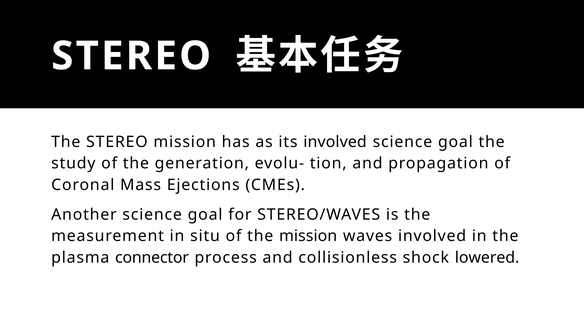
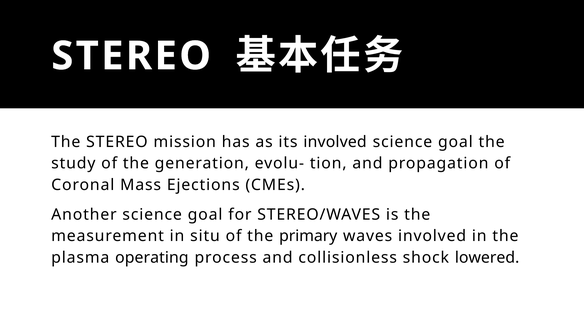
the mission: mission -> primary (308, 236)
connector: connector -> operating (152, 258)
